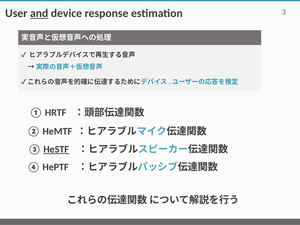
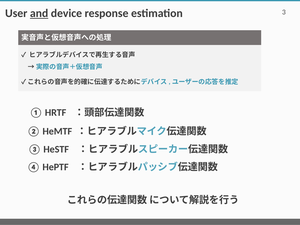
HeSTF underline: present -> none (56, 149)
